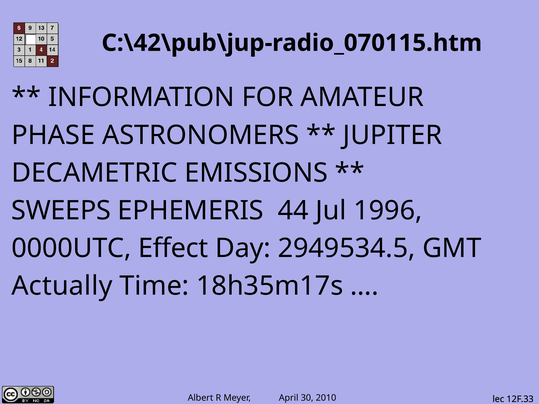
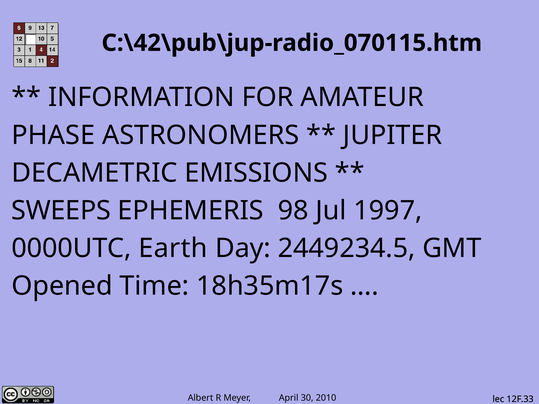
44: 44 -> 98 (293, 211)
1996: 1996 -> 1997 (388, 211)
Effect: Effect -> Earth (173, 248)
2949534.5: 2949534.5 -> 2449234.5 (347, 248)
Actually: Actually -> Opened (62, 286)
